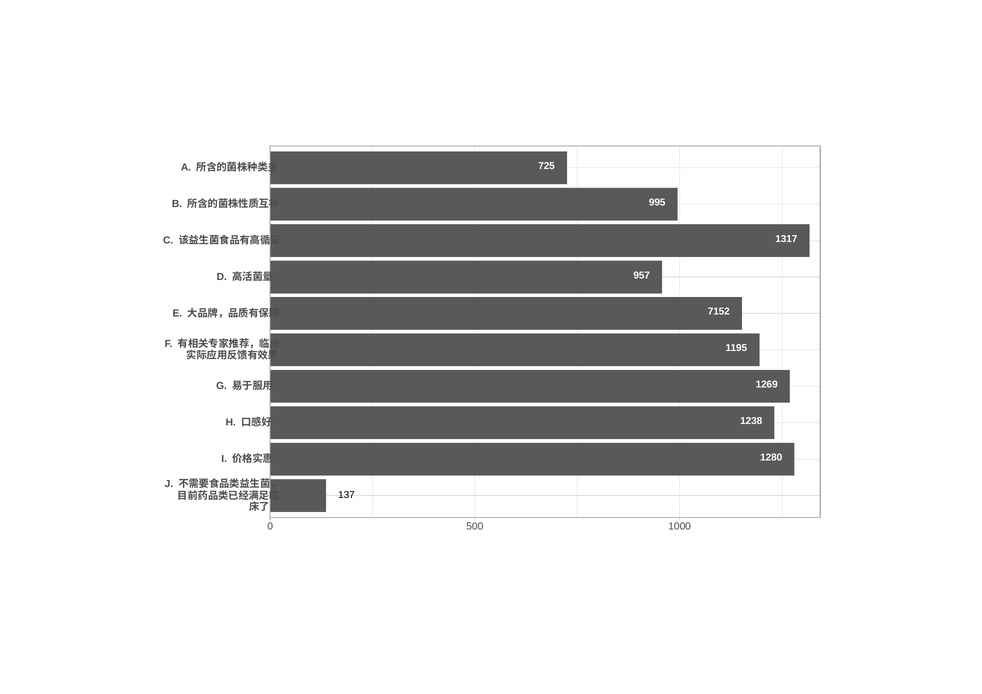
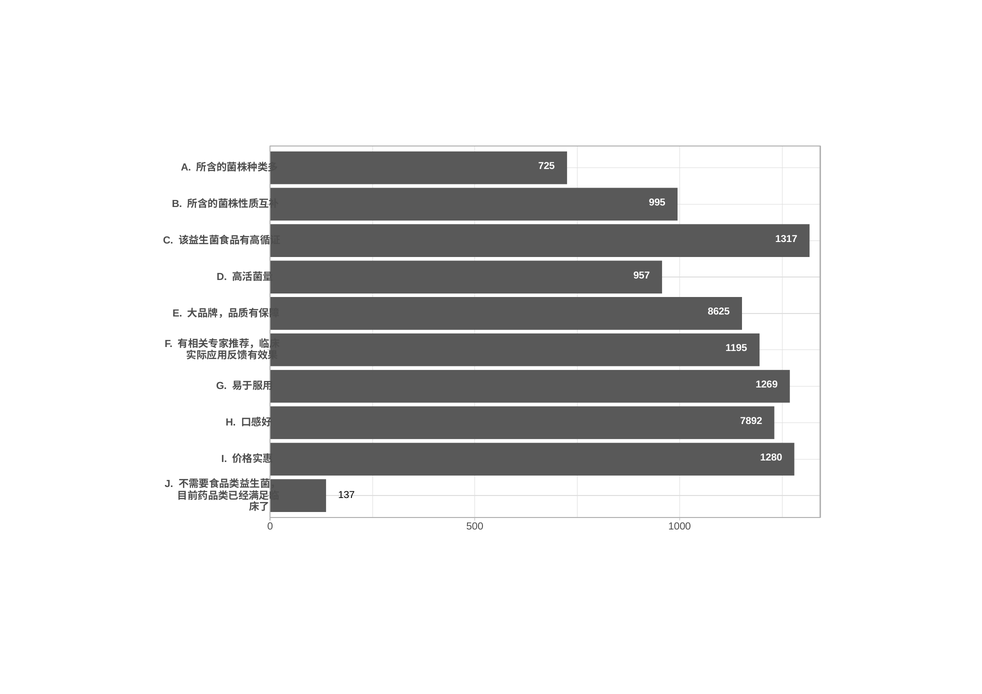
7152: 7152 -> 8625 (719, 312)
1238: 1238 -> 7892 (751, 421)
